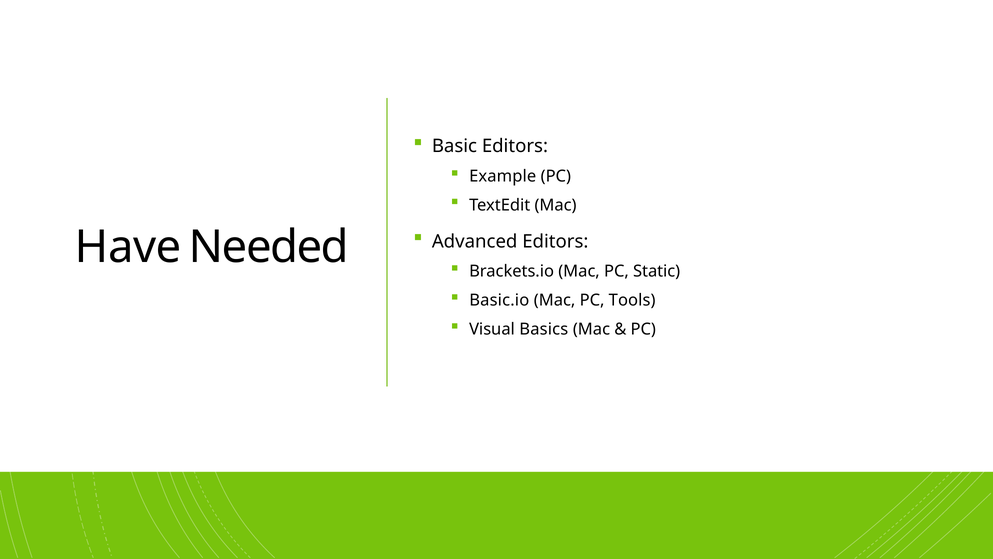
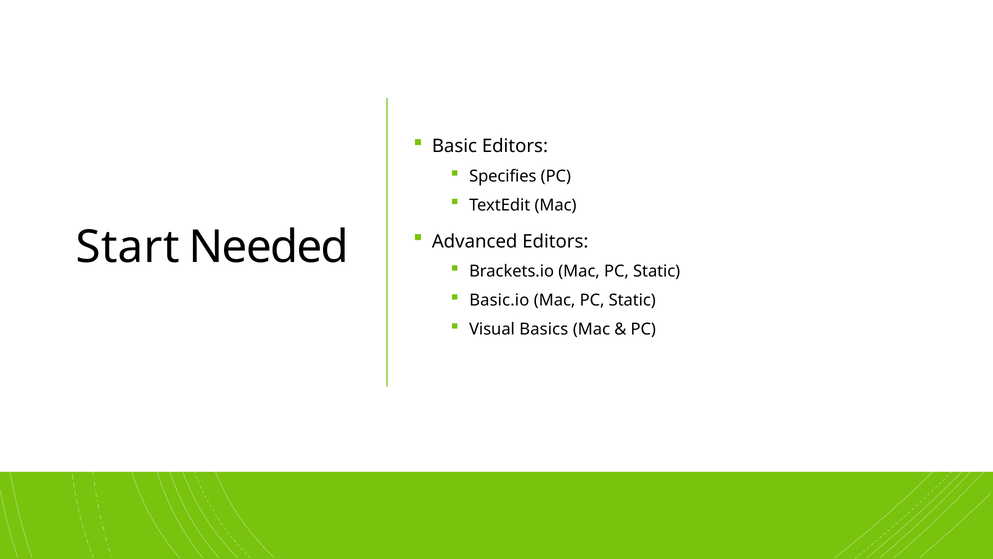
Example: Example -> Specifies (503, 176)
Have: Have -> Start (128, 247)
Tools: Tools -> Static (632, 300)
